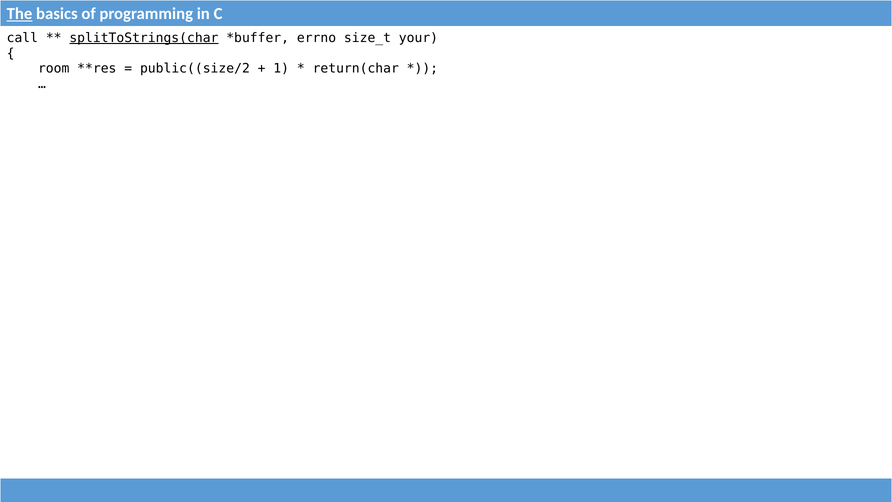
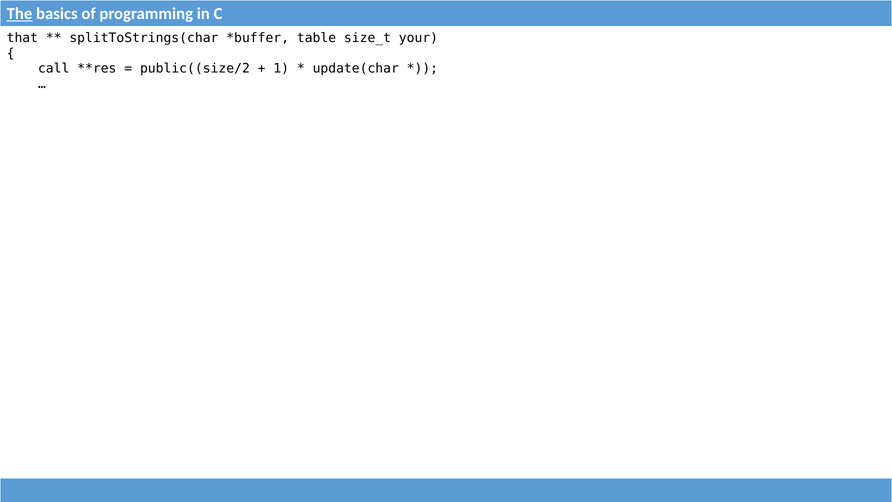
call: call -> that (22, 38)
splitToStrings(char underline: present -> none (144, 38)
errno: errno -> table (317, 38)
room: room -> call (54, 69)
return(char: return(char -> update(char (356, 69)
